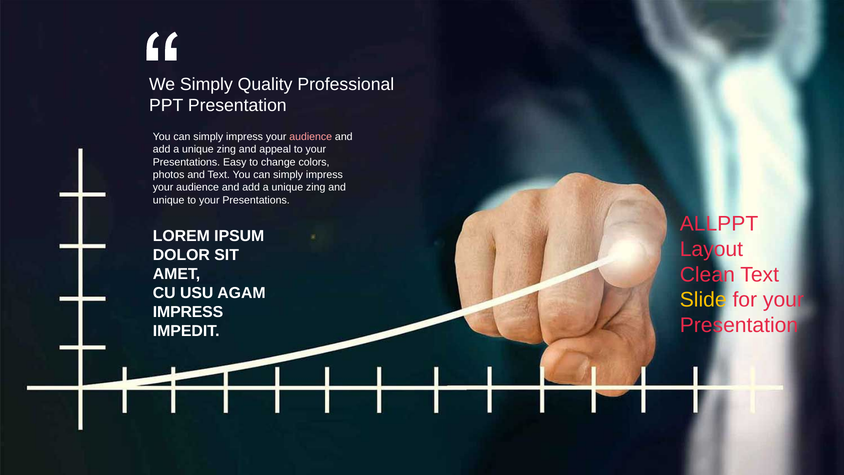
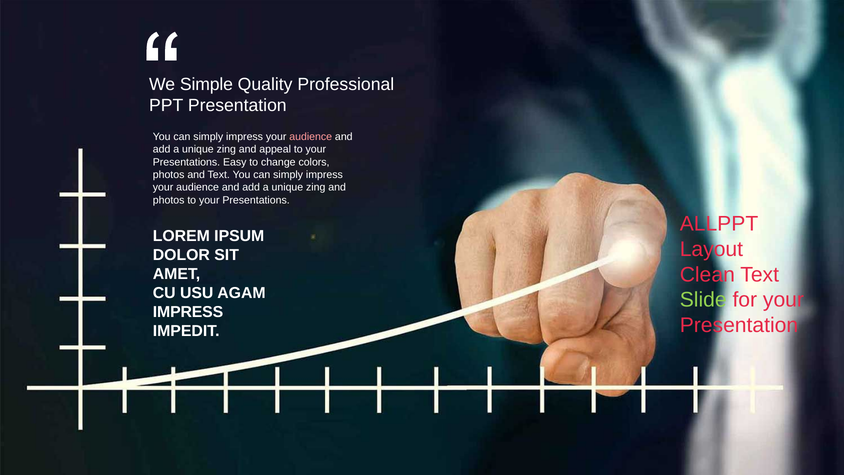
We Simply: Simply -> Simple (206, 84)
unique: unique -> photos (169, 200)
Slide colour: yellow -> light green (703, 300)
